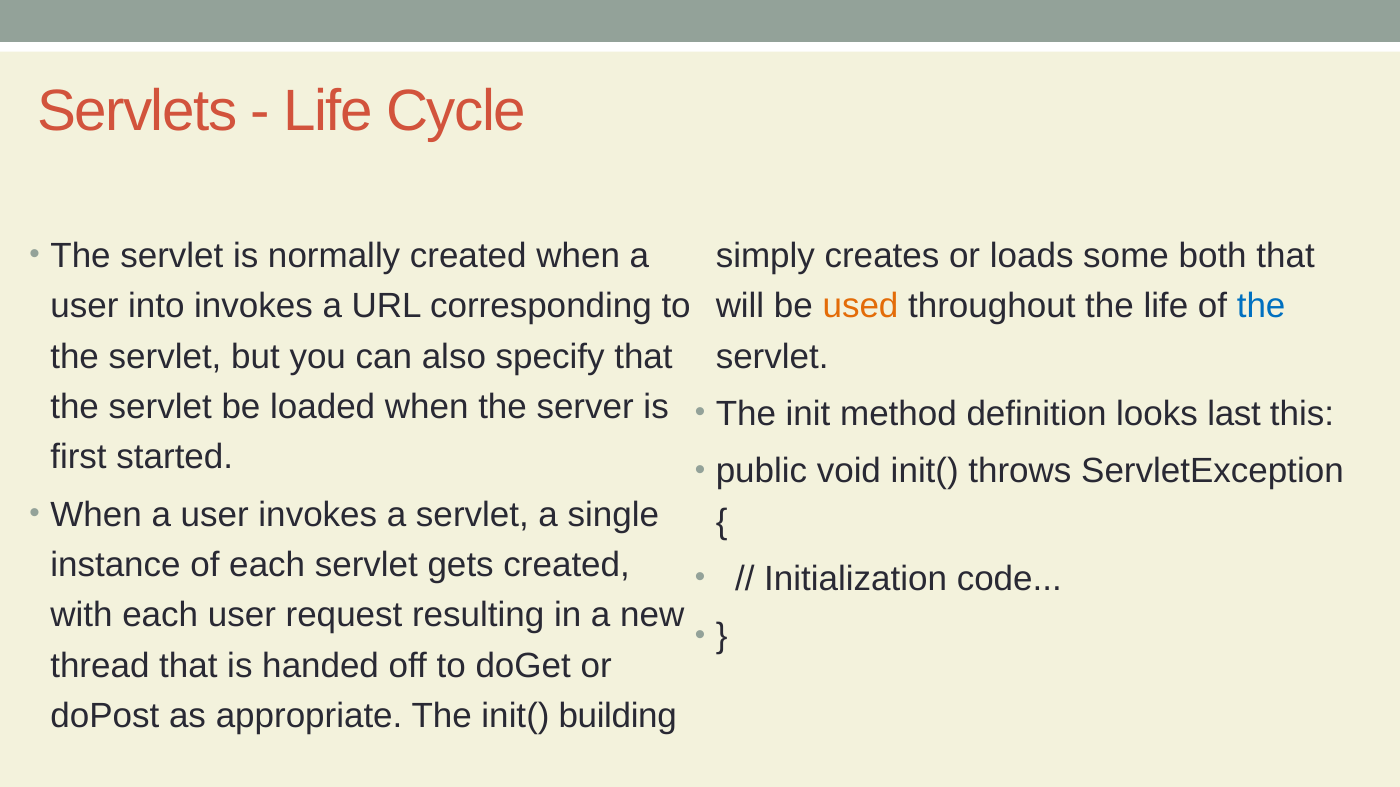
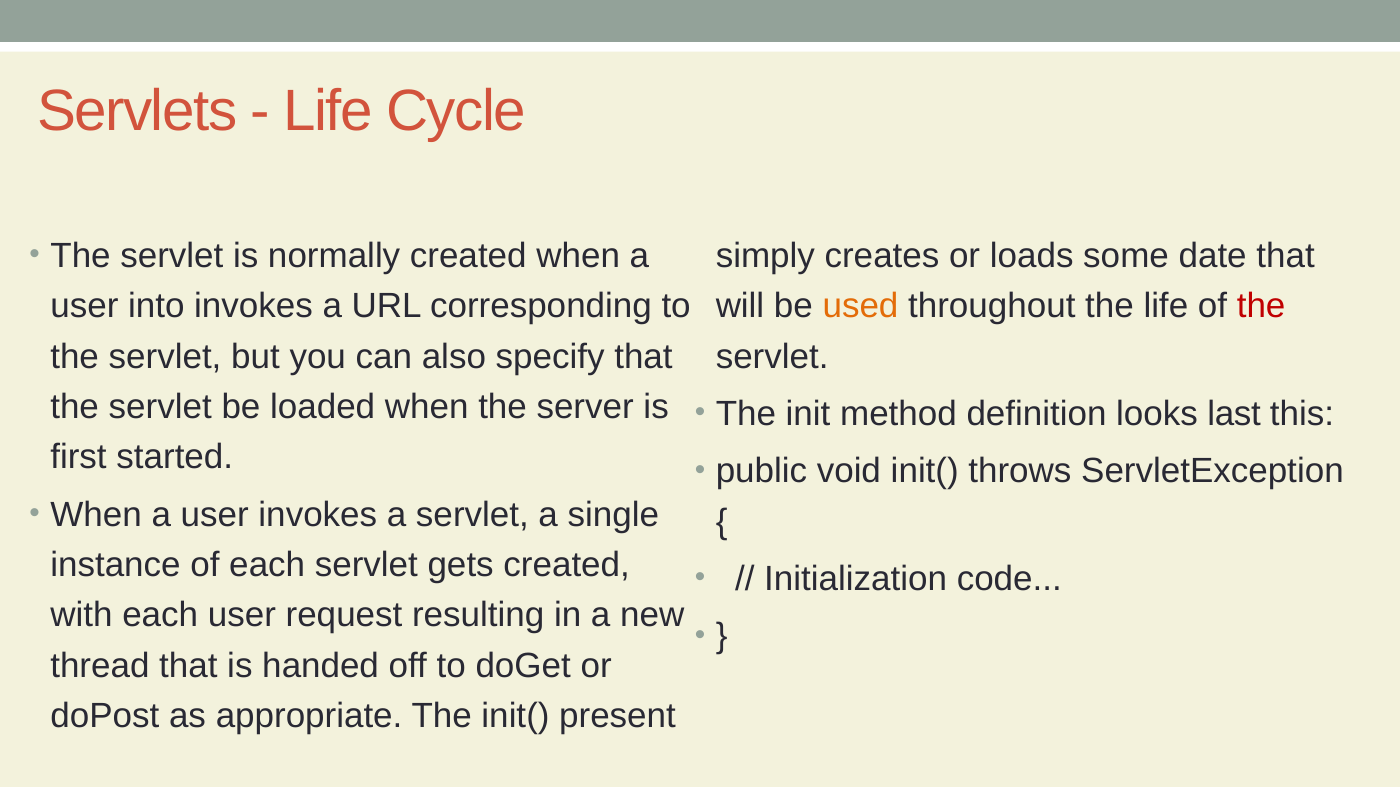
both: both -> date (1213, 256)
the colour: blue -> red (1261, 306)
building: building -> present (617, 716)
